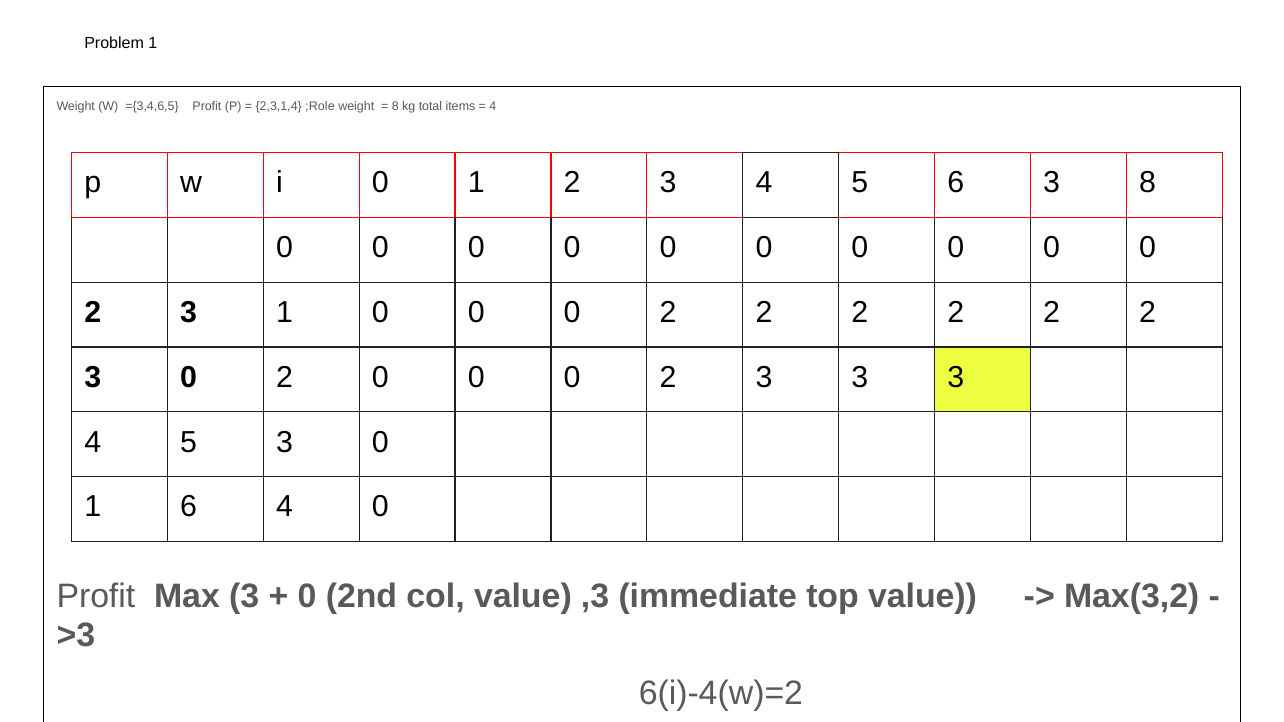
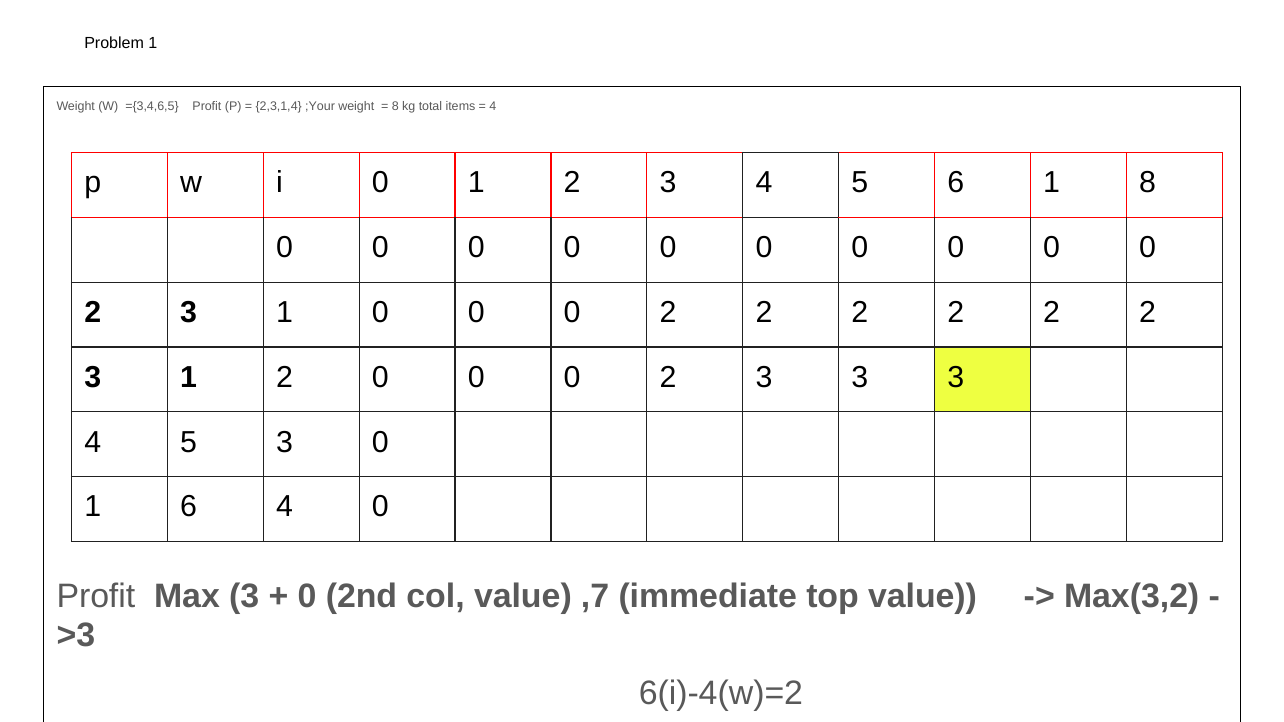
;Role: ;Role -> ;Your (320, 107)
6 3: 3 -> 1 (1052, 183)
0: 0 -> 1 (189, 377)
,3: ,3 -> ,7 (595, 596)
